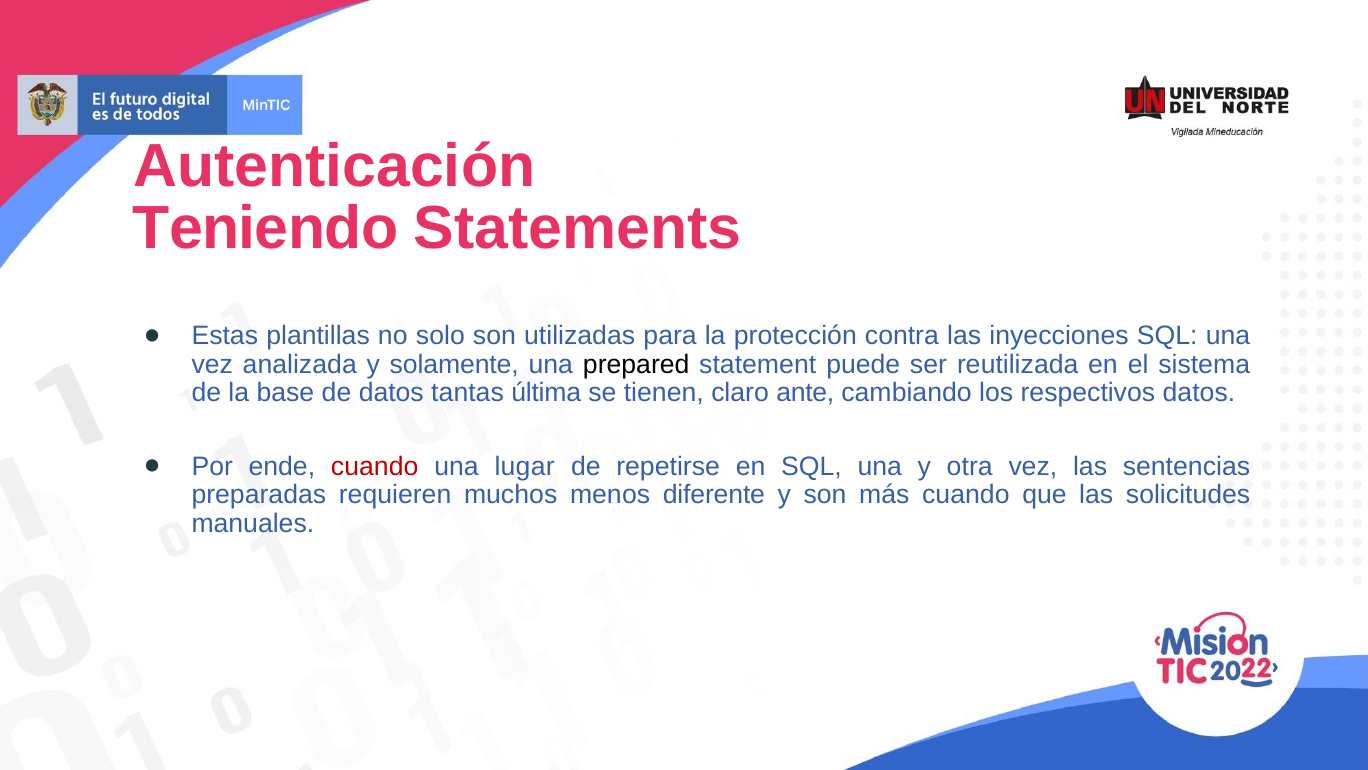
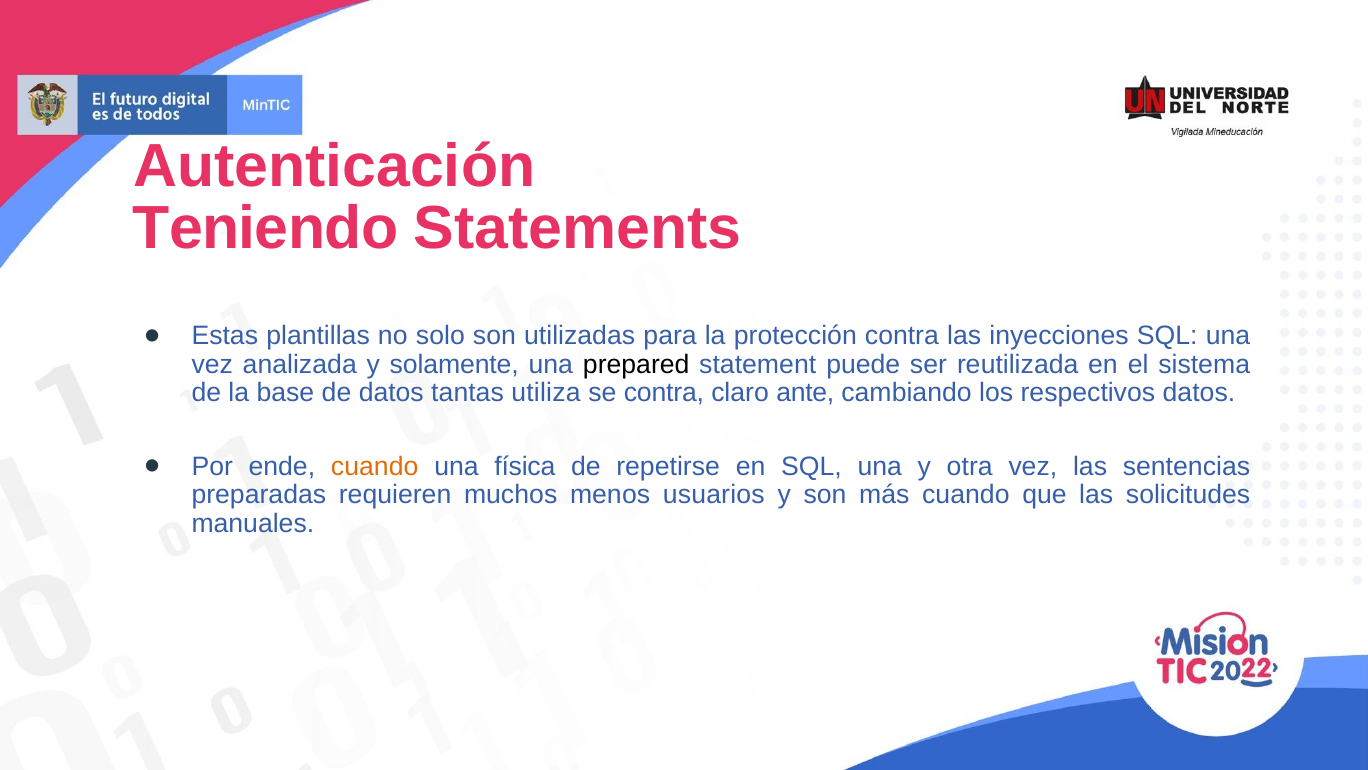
última: última -> utiliza (546, 393)
se tienen: tienen -> contra (664, 393)
cuando colour: red -> orange (375, 466)
lugar: lugar -> física (525, 466)
diferente: diferente -> usuarios (714, 495)
